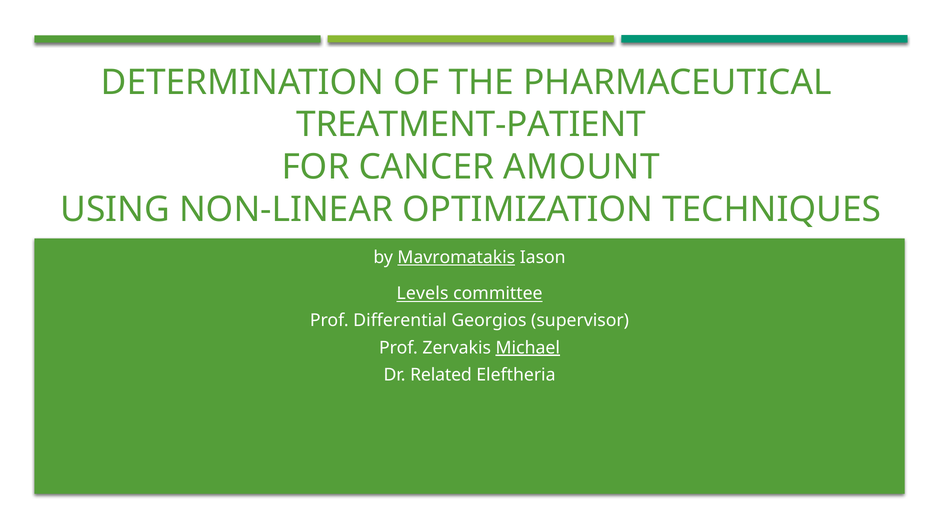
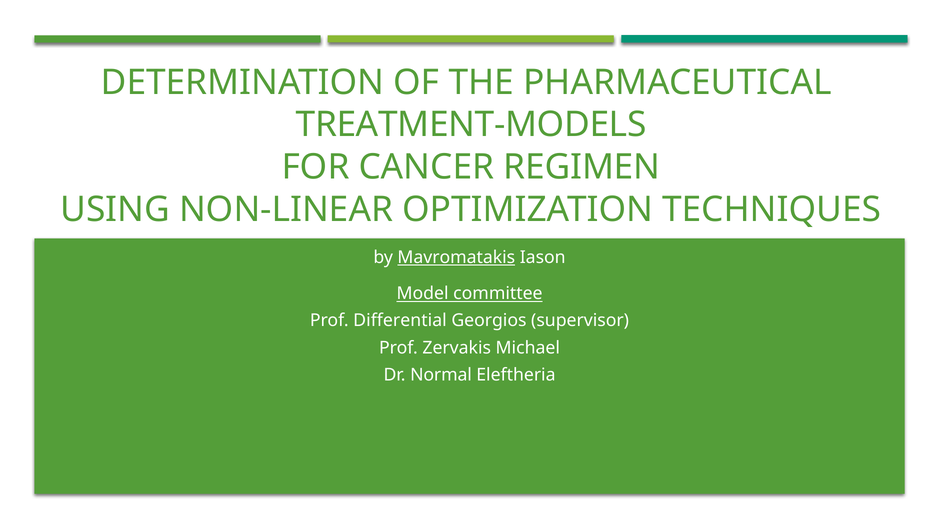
TREATMENT-PATIENT: TREATMENT-PATIENT -> TREATMENT-MODELS (471, 125)
AMOUNT: AMOUNT -> REGIMEN (582, 167)
Levels: Levels -> Model (423, 293)
Michael underline: present -> none (528, 348)
Related: Related -> Normal (441, 375)
